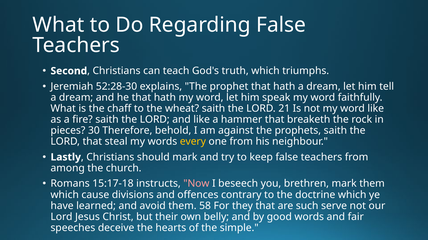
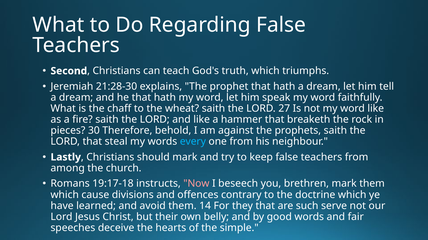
52:28-30: 52:28-30 -> 21:28-30 (117, 87)
21: 21 -> 27 (284, 109)
every colour: yellow -> light blue (193, 142)
15:17-18: 15:17-18 -> 19:17-18 (113, 184)
58: 58 -> 14 (205, 206)
